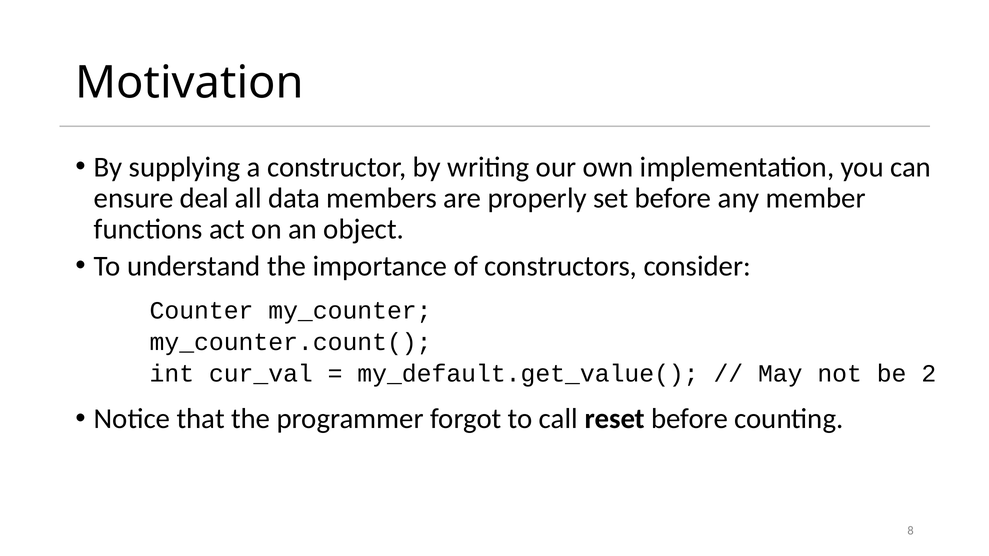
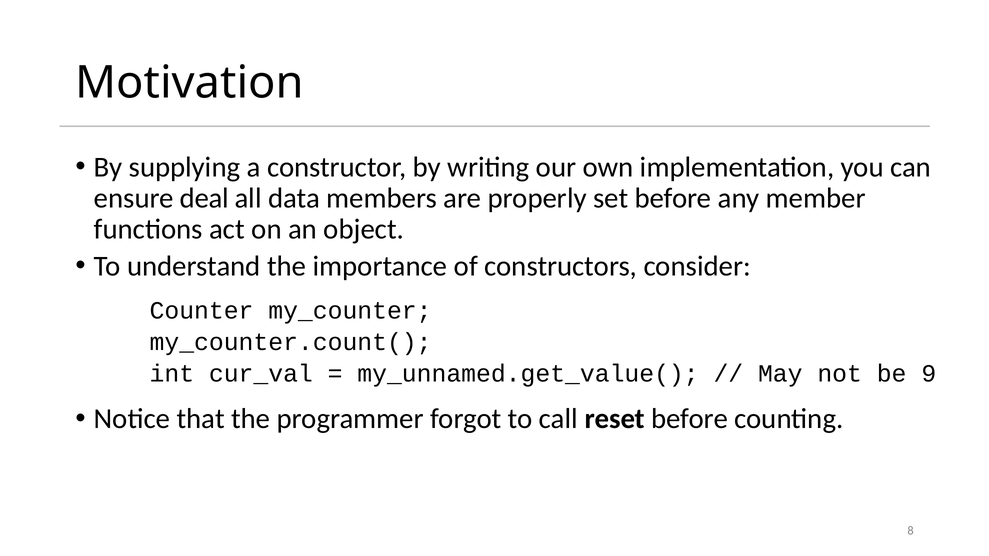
my_default.get_value(: my_default.get_value( -> my_unnamed.get_value( (528, 374)
2: 2 -> 9 (929, 374)
